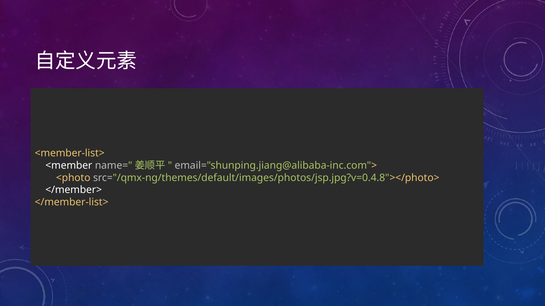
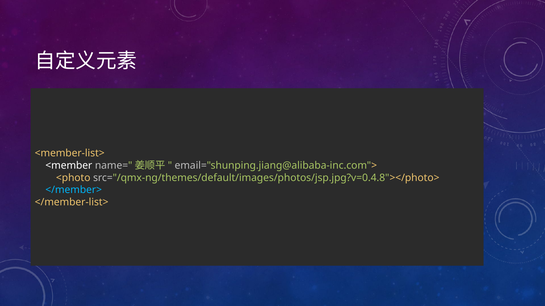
</member> colour: white -> light blue (74, 190)
